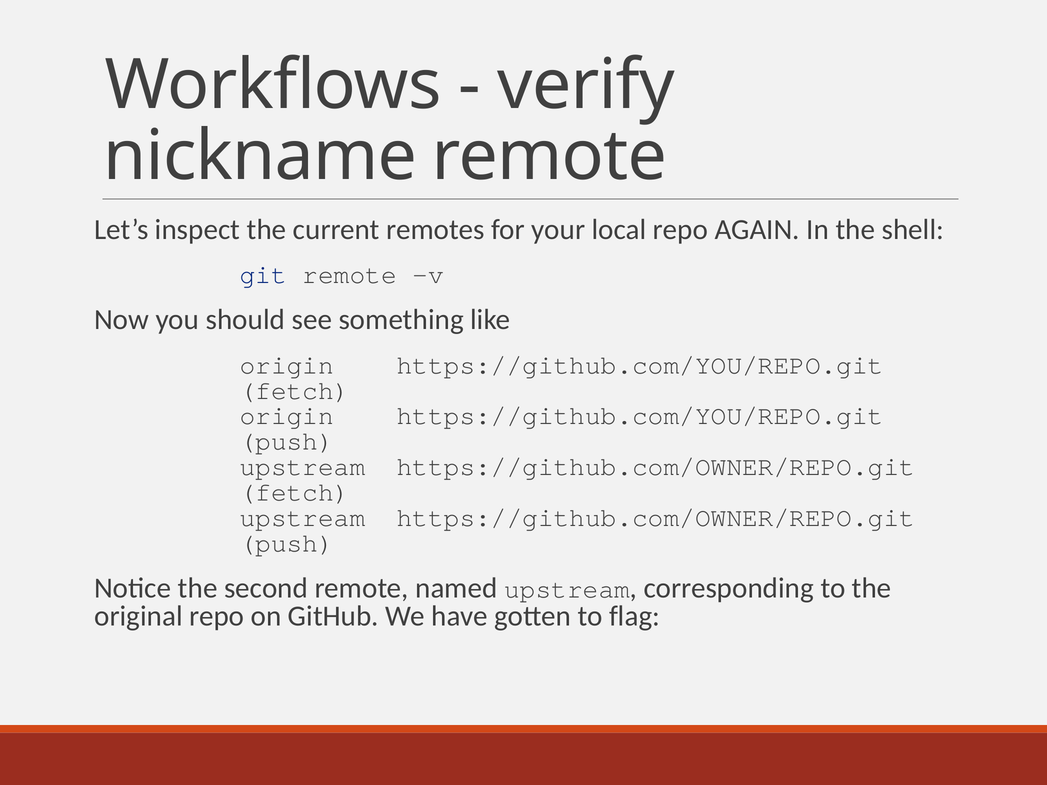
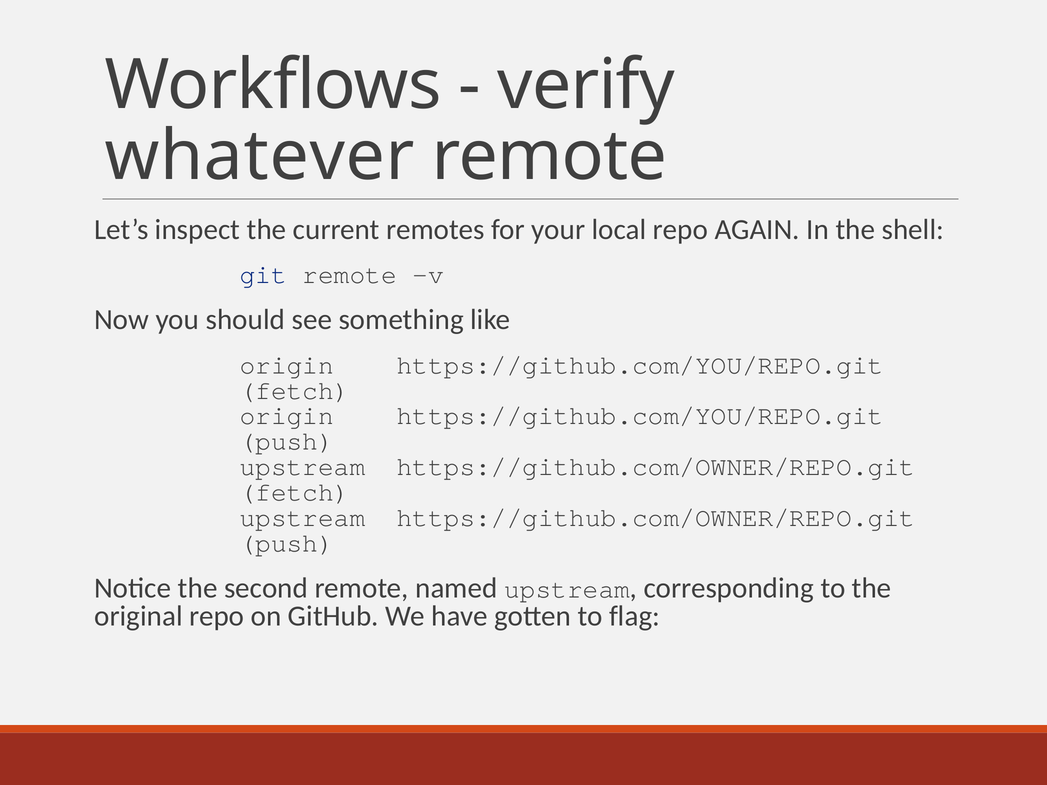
nickname: nickname -> whatever (260, 156)
